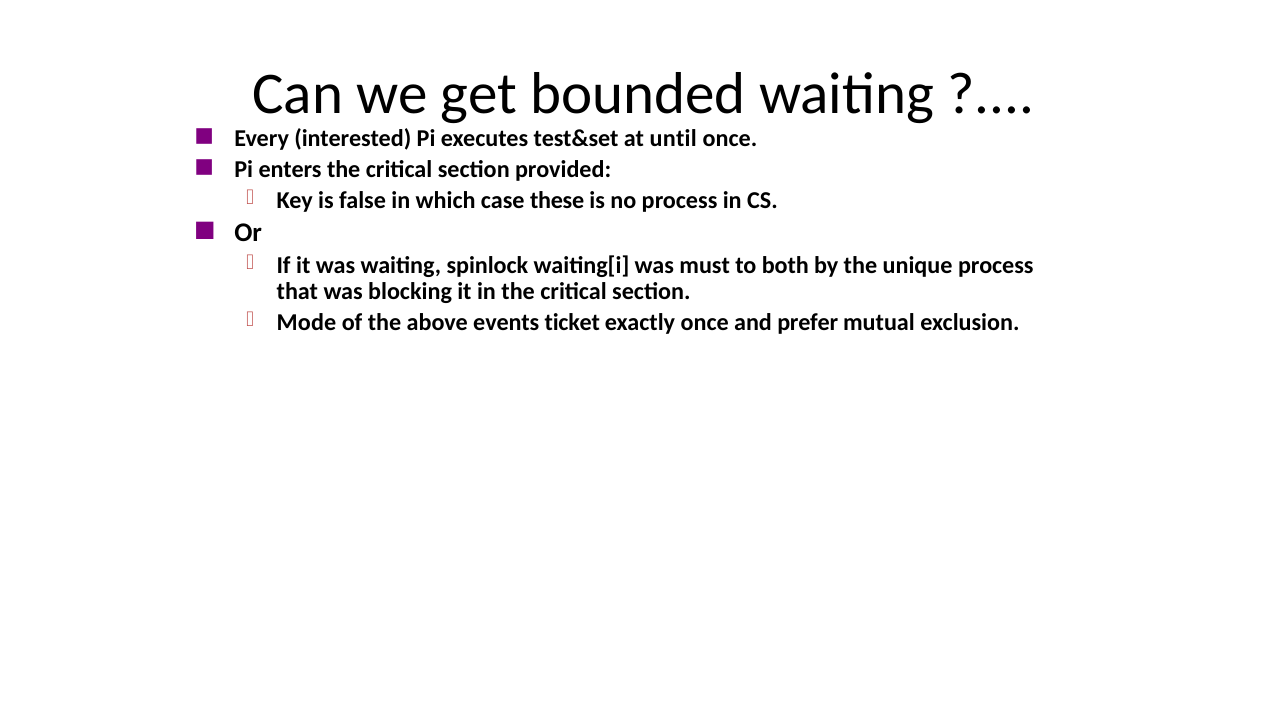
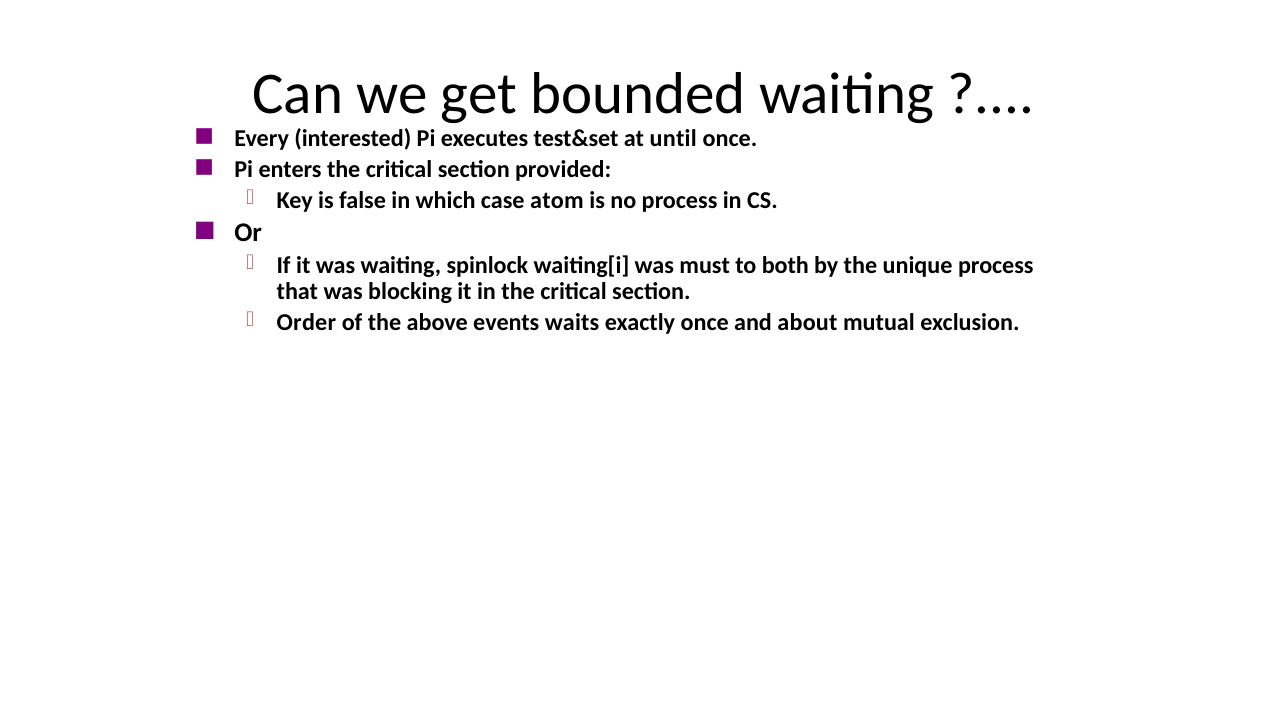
these: these -> atom (557, 200)
Mode: Mode -> Order (306, 322)
ticket: ticket -> waits (572, 322)
prefer: prefer -> about (807, 322)
